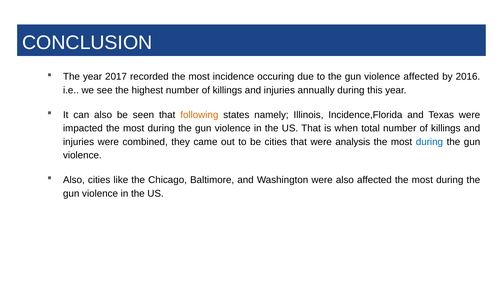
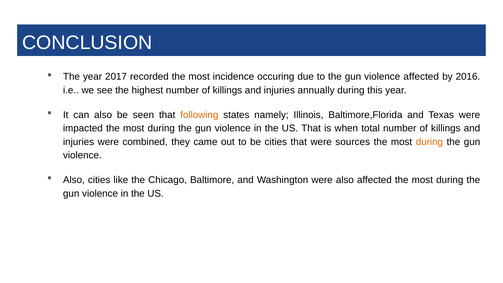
Incidence,Florida: Incidence,Florida -> Baltimore,Florida (365, 115)
analysis: analysis -> sources (353, 142)
during colour: blue -> orange (429, 142)
